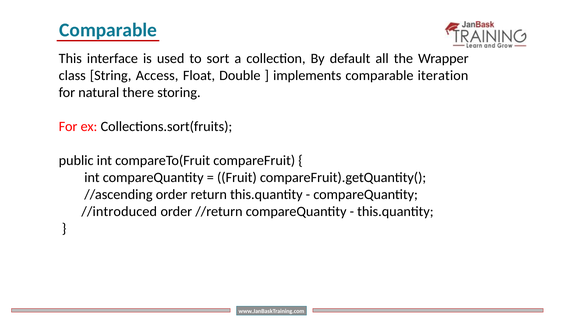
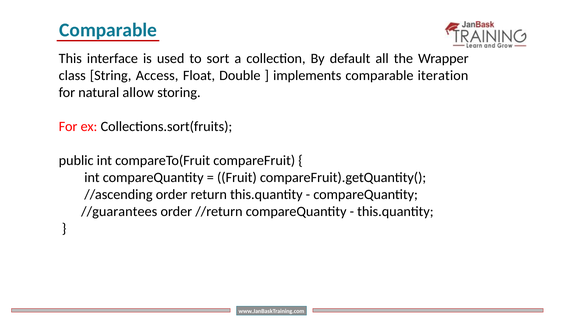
there: there -> allow (138, 92)
//introduced: //introduced -> //guarantees (119, 211)
